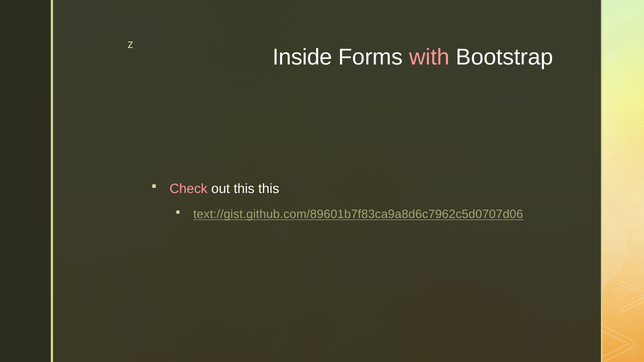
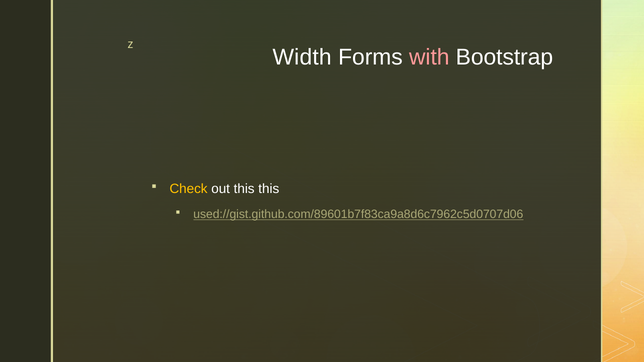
Inside: Inside -> Width (302, 57)
Check colour: pink -> yellow (189, 189)
text://gist.github.com/89601b7f83ca9a8d6c7962c5d0707d06: text://gist.github.com/89601b7f83ca9a8d6c7962c5d0707d06 -> used://gist.github.com/89601b7f83ca9a8d6c7962c5d0707d06 (358, 215)
